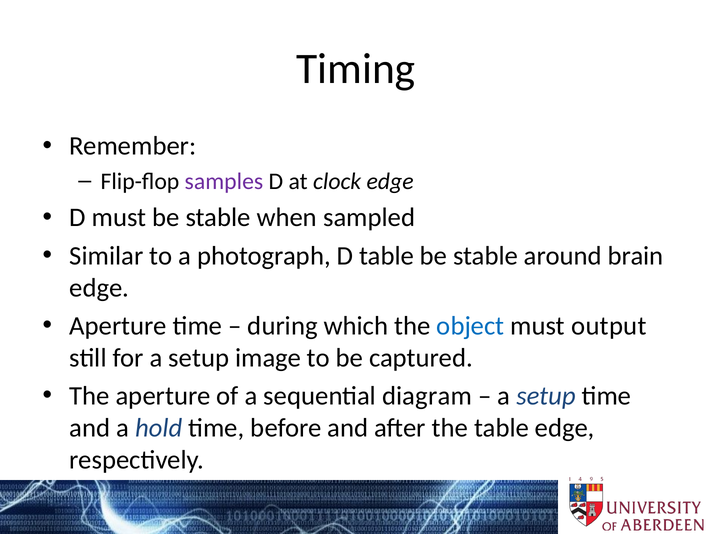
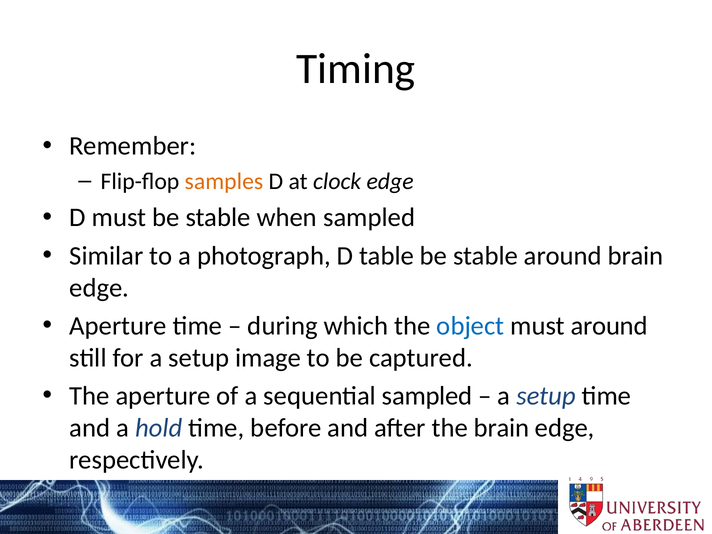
samples colour: purple -> orange (224, 181)
must output: output -> around (609, 326)
sequential diagram: diagram -> sampled (427, 396)
the table: table -> brain (502, 428)
